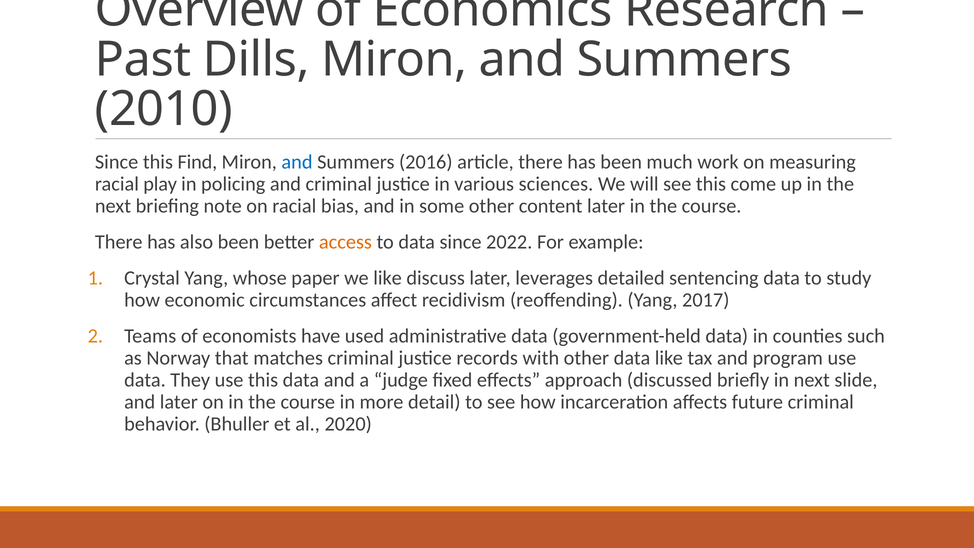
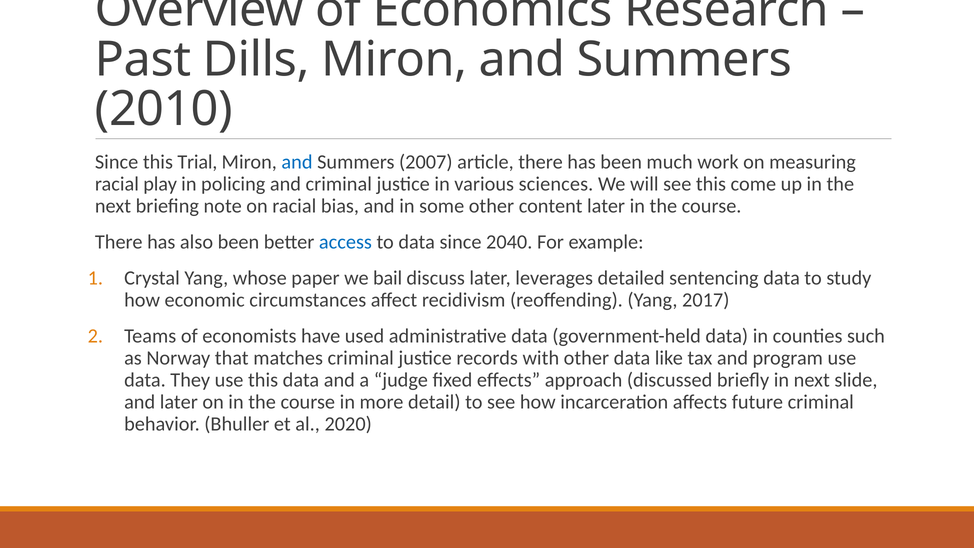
Find: Find -> Trial (197, 162)
2016: 2016 -> 2007 (426, 162)
access colour: orange -> blue (345, 242)
2022: 2022 -> 2040 (509, 242)
we like: like -> bail (388, 278)
